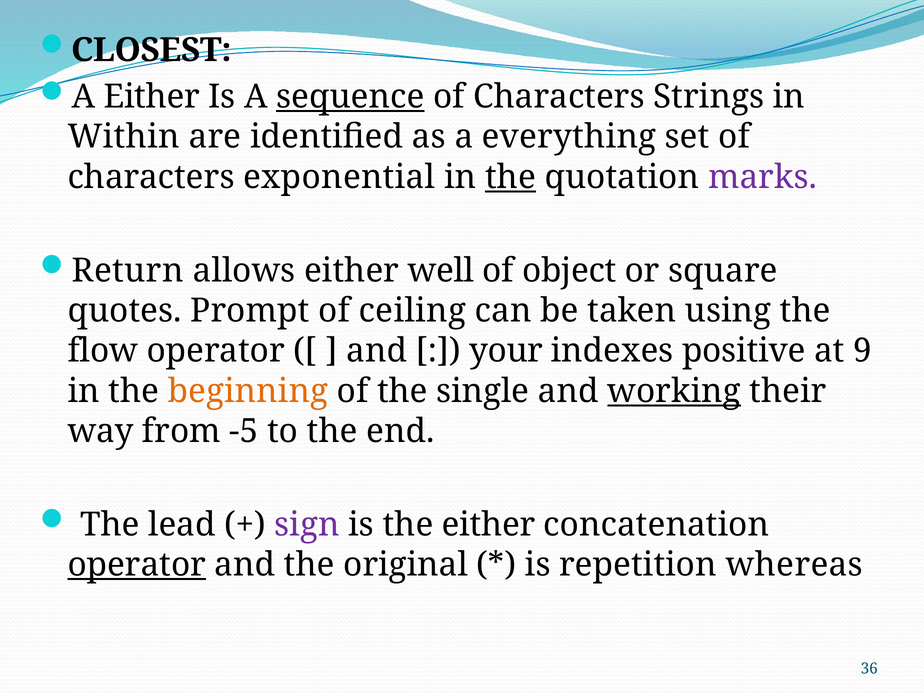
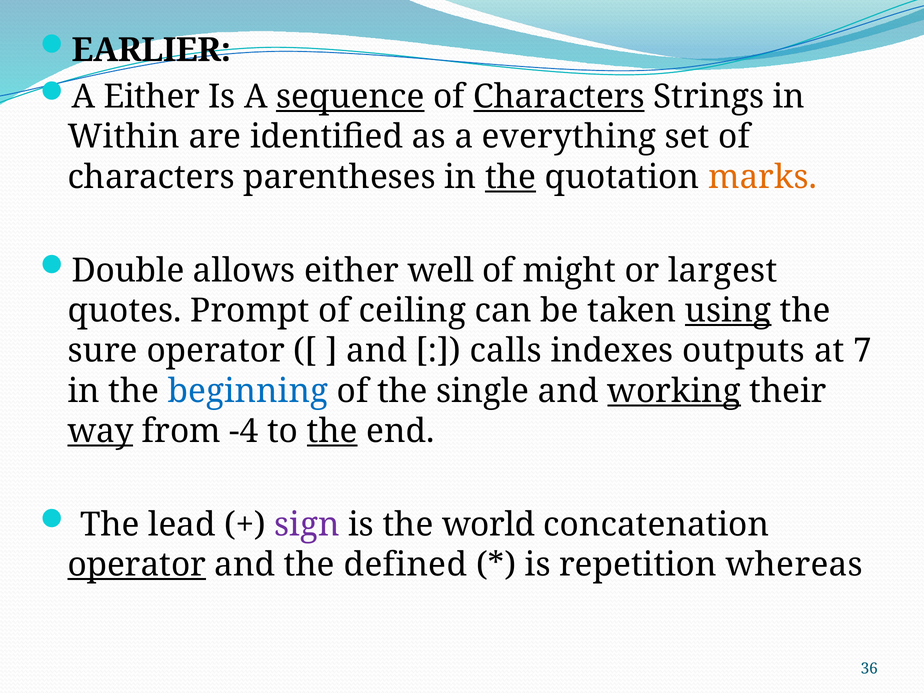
CLOSEST: CLOSEST -> EARLIER (151, 50)
Characters underline: none -> present (559, 97)
exponential: exponential -> parentheses (339, 177)
marks colour: purple -> orange (762, 177)
Return: Return -> Double (128, 271)
object: object -> might (569, 271)
square: square -> largest (723, 271)
using underline: none -> present (728, 311)
flow: flow -> sure (103, 351)
your: your -> calls (506, 351)
positive: positive -> outputs (744, 351)
9: 9 -> 7 (863, 351)
beginning colour: orange -> blue (248, 391)
way underline: none -> present (101, 431)
-5: -5 -> -4 (244, 431)
the underline: none -> present (332, 431)
the either: either -> world (489, 525)
original: original -> defined (405, 565)
